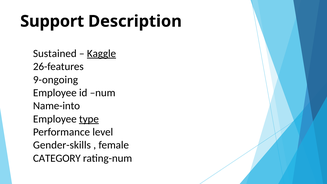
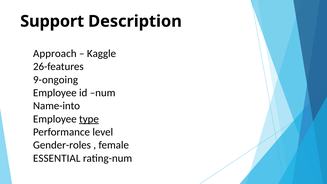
Sustained: Sustained -> Approach (55, 53)
Kaggle underline: present -> none (101, 53)
Gender-skills: Gender-skills -> Gender-roles (62, 145)
CATEGORY: CATEGORY -> ESSENTIAL (57, 158)
